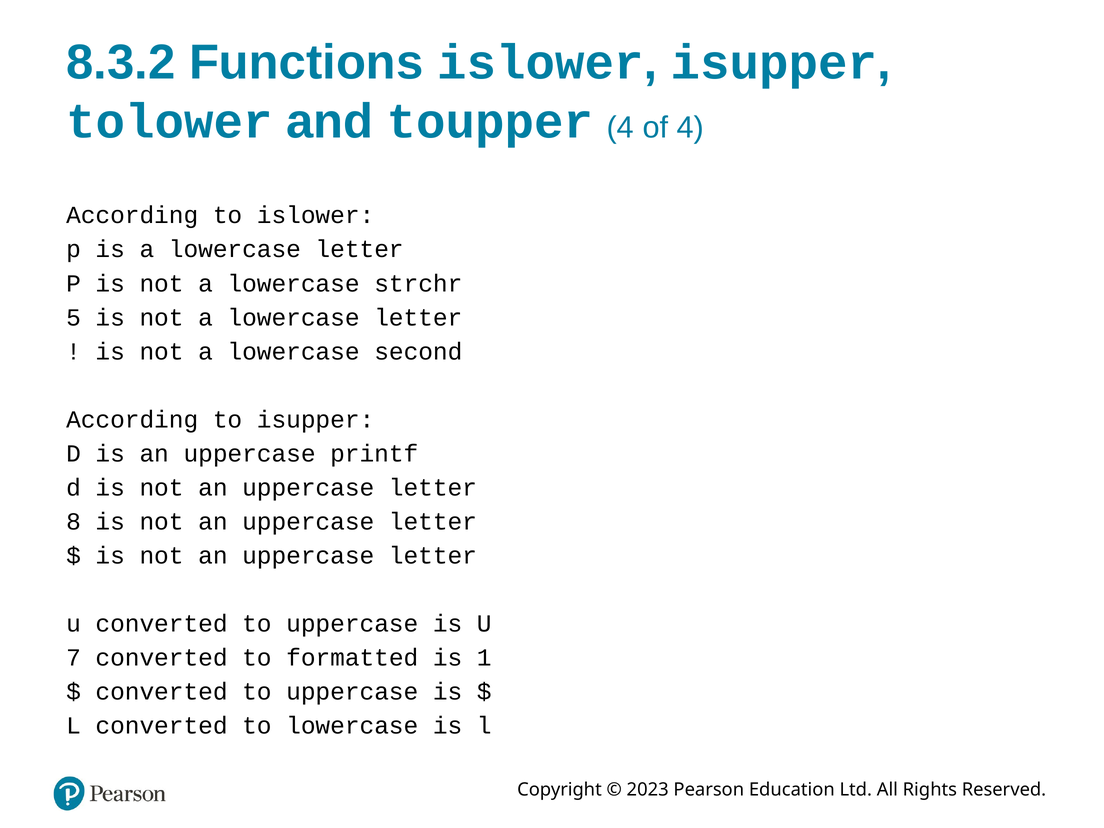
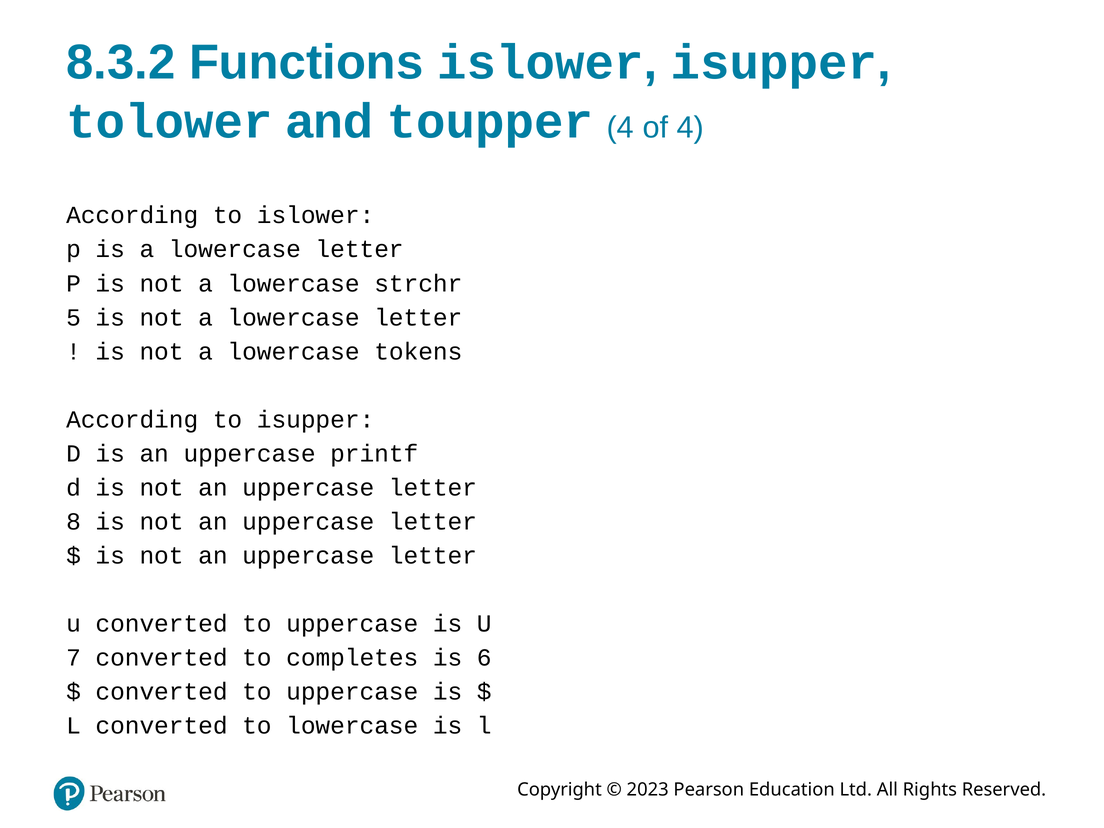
second: second -> tokens (418, 351)
formatted: formatted -> completes (352, 658)
1: 1 -> 6 (484, 658)
